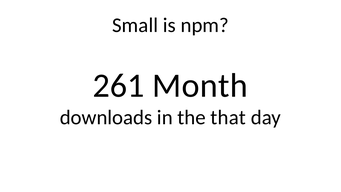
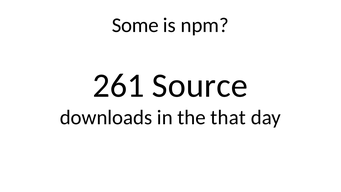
Small: Small -> Some (135, 25)
Month: Month -> Source (200, 85)
